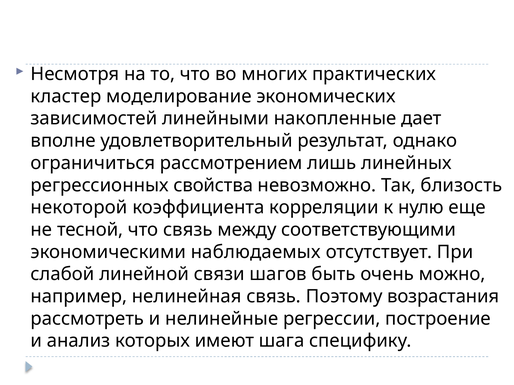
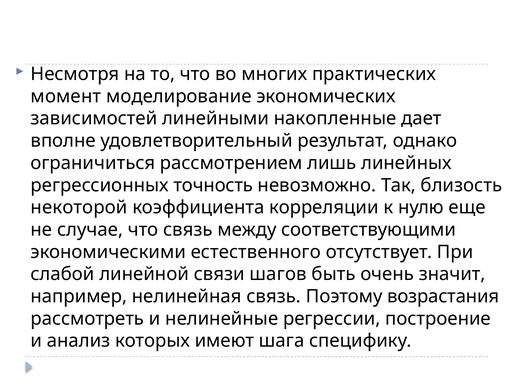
кластер: кластер -> момент (66, 96)
свойства: свойства -> точность (213, 185)
тесной: тесной -> случае (90, 230)
наблюдаемых: наблюдаемых -> естественного (256, 252)
можно: можно -> значит (452, 275)
